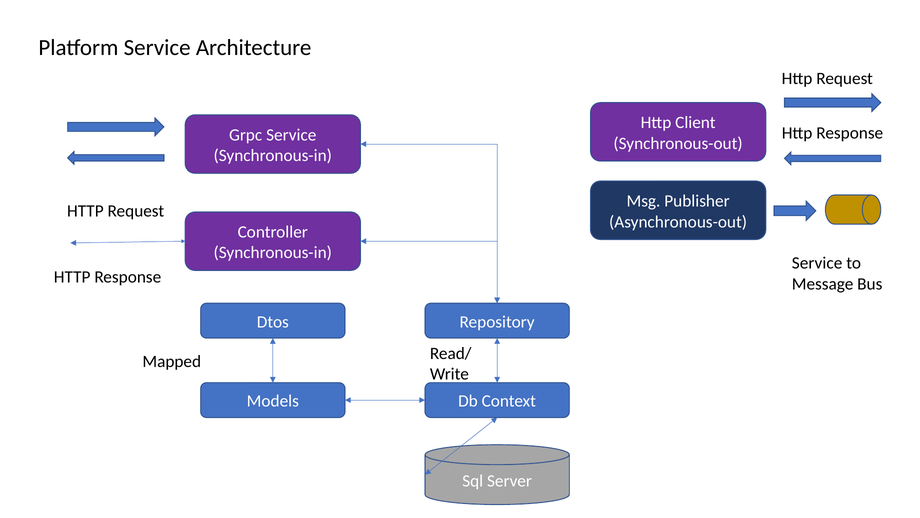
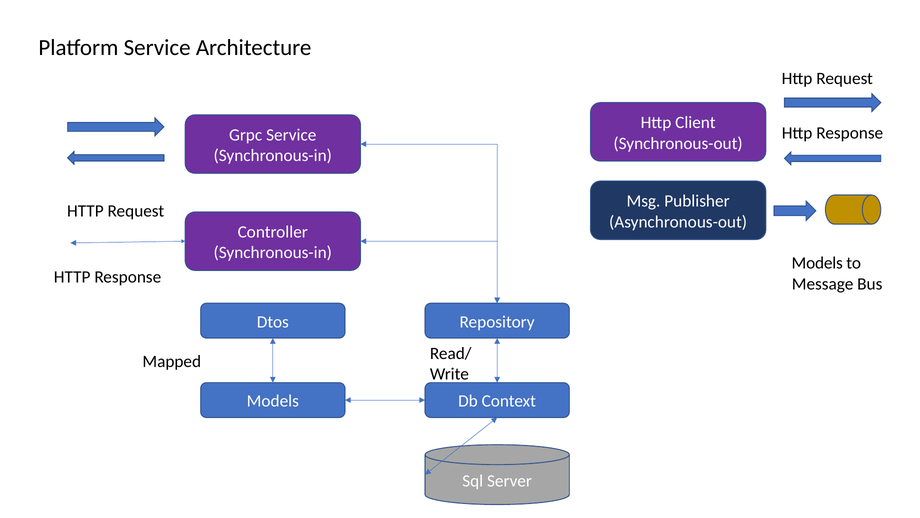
Service: Service -> Models (817, 263)
